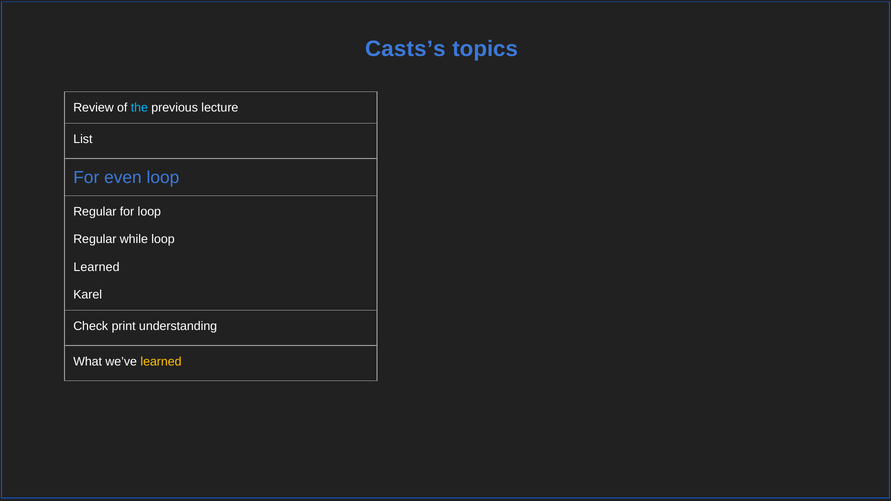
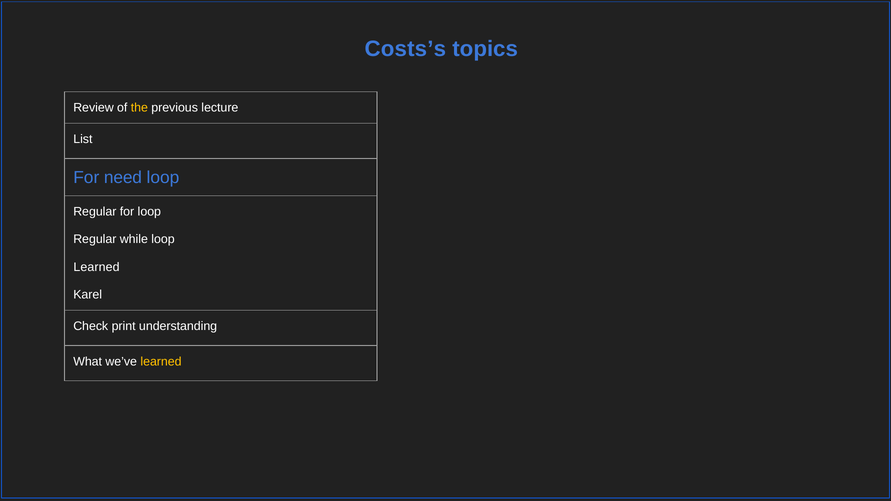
Casts’s: Casts’s -> Costs’s (405, 49)
the colour: light blue -> yellow (139, 108)
even: even -> need (123, 178)
